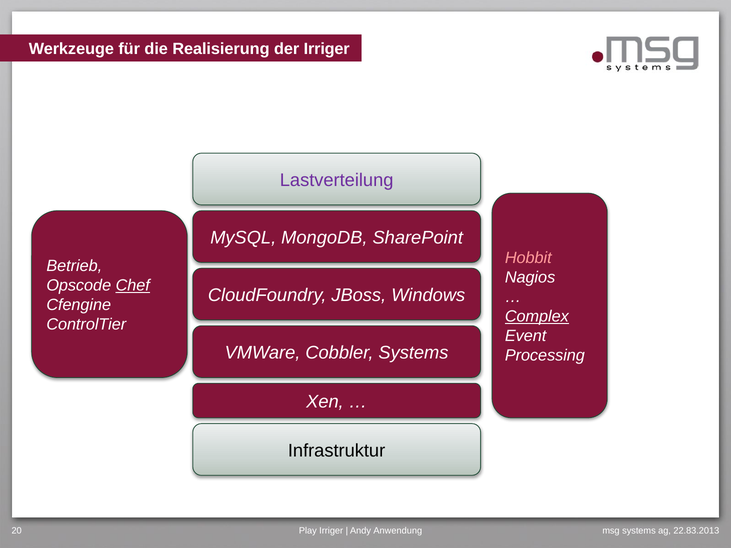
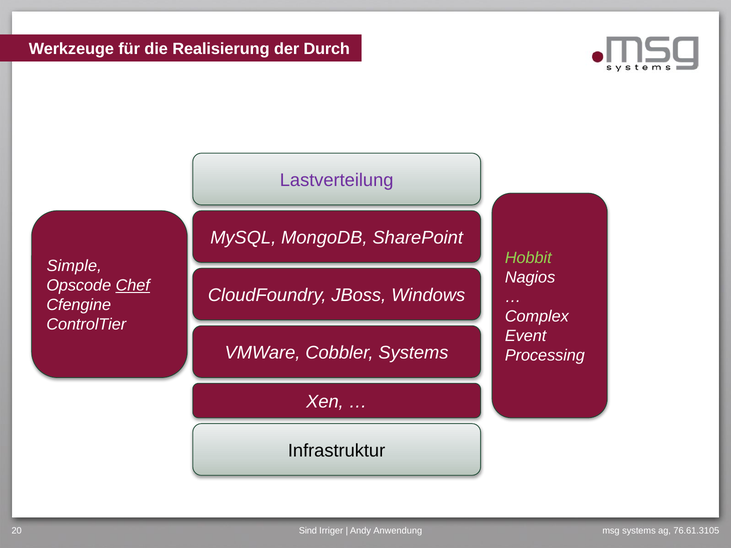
der Irriger: Irriger -> Durch (327, 49)
Hobbit colour: pink -> light green (528, 258)
Betrieb: Betrieb -> Simple (74, 266)
Complex underline: present -> none (537, 316)
22.83.2013: 22.83.2013 -> 76.61.3105 (696, 531)
Play: Play -> Sind (308, 531)
